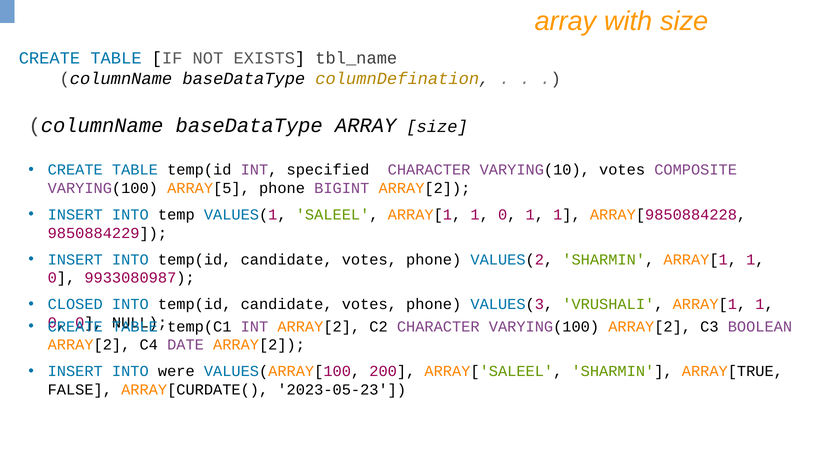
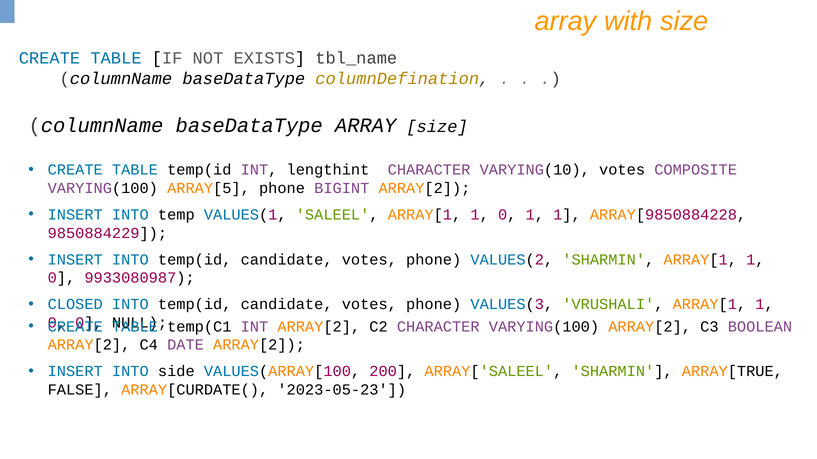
specified: specified -> lengthint (328, 170)
were: were -> side (176, 372)
